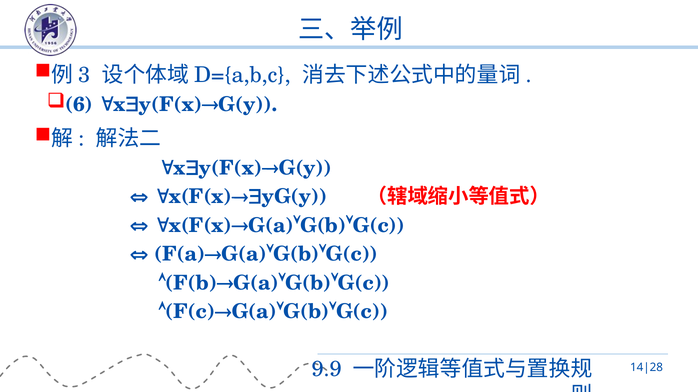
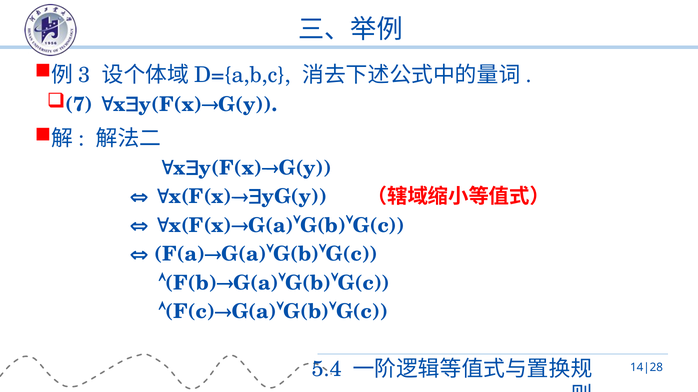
6: 6 -> 7 (79, 105)
9.9: 9.9 -> 5.4 (327, 370)
